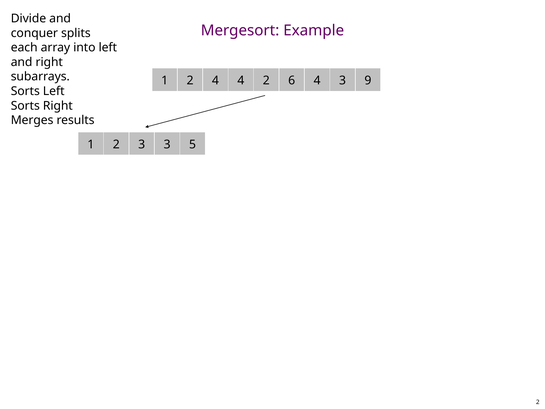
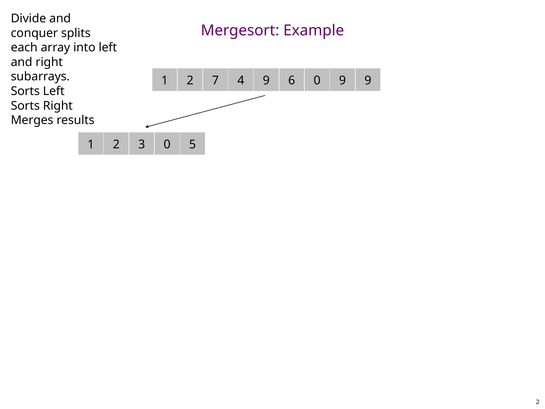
2 4: 4 -> 7 (215, 80)
4 2: 2 -> 9 (266, 80)
6 4: 4 -> 0 (317, 80)
1 3: 3 -> 9 (343, 80)
3 3: 3 -> 0 (167, 144)
